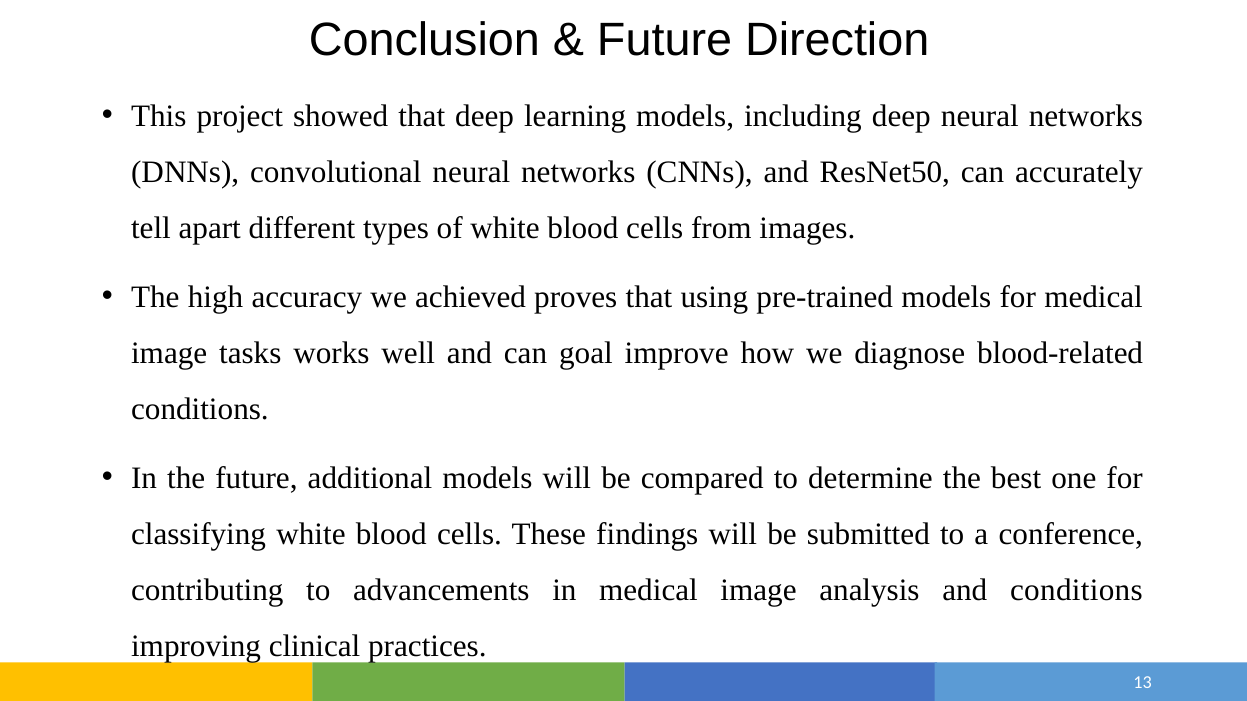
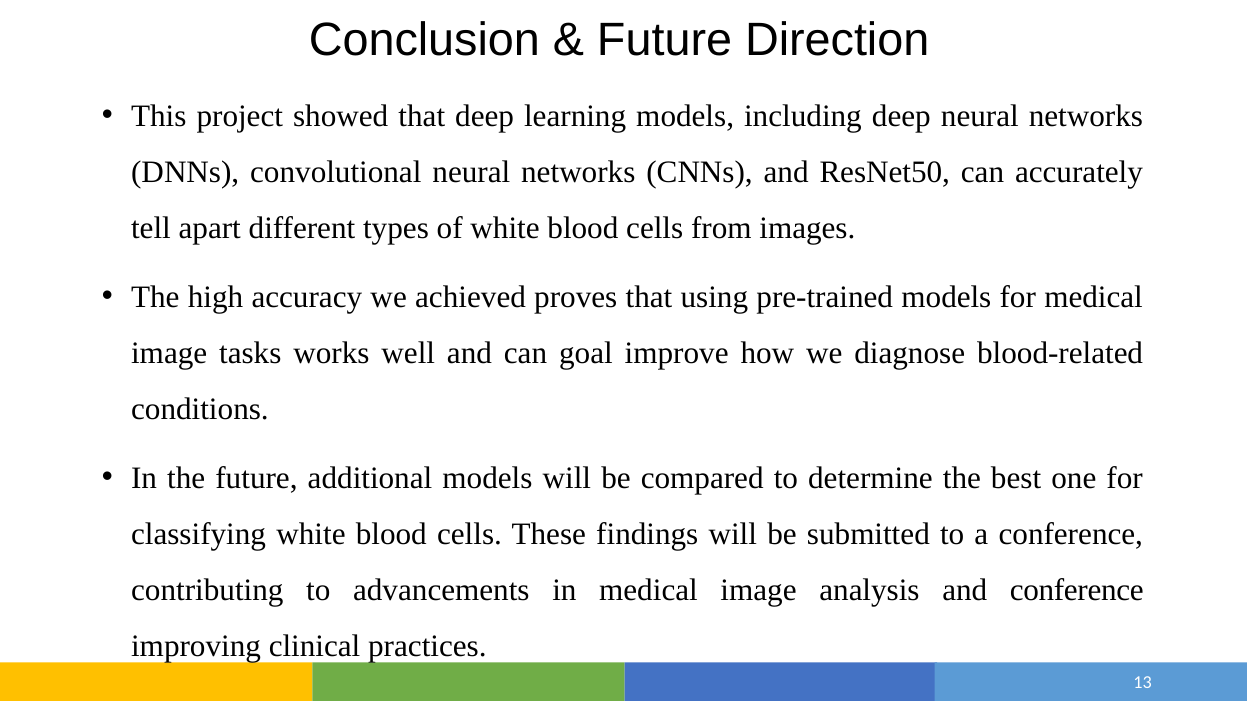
and conditions: conditions -> conference (1077, 591)
